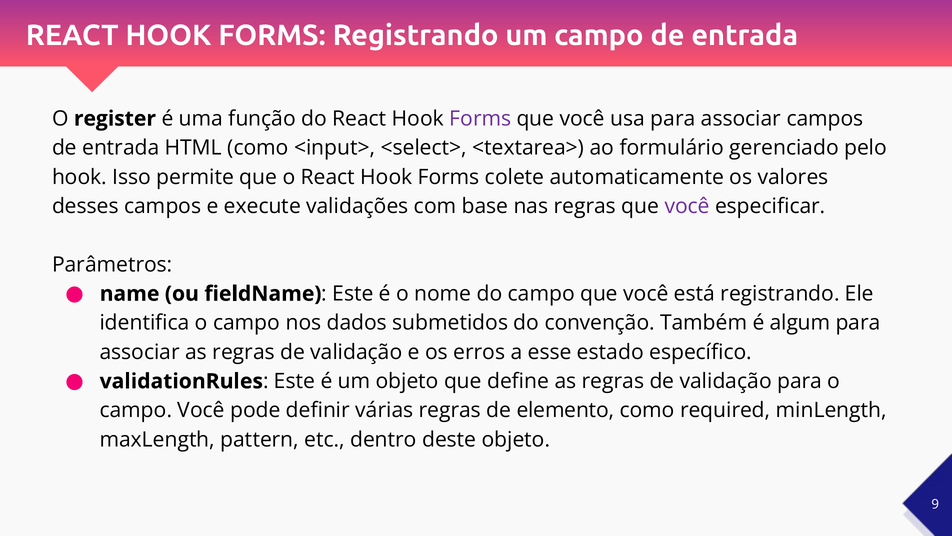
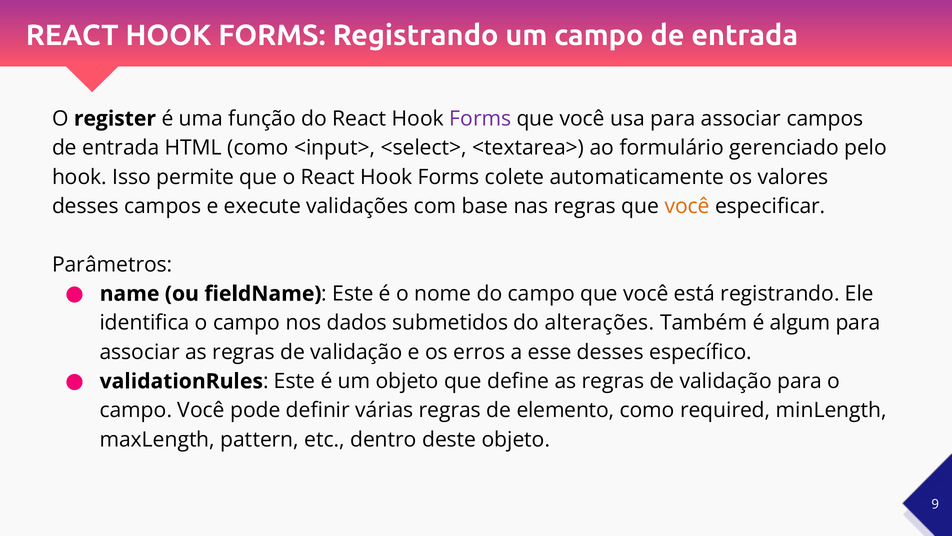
você colour: purple -> orange (687, 206)
convenção: convenção -> alterações (599, 323)
esse estado: estado -> desses (610, 352)
